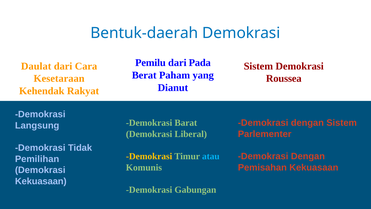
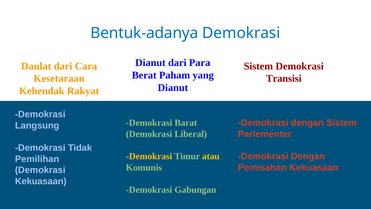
Bentuk-daerah: Bentuk-daerah -> Bentuk-adanya (144, 33)
Pemilu: Pemilu -> Dianut (150, 63)
Pada: Pada -> Para (200, 63)
Roussea: Roussea -> Transisi (284, 78)
atau colour: light blue -> yellow (211, 156)
